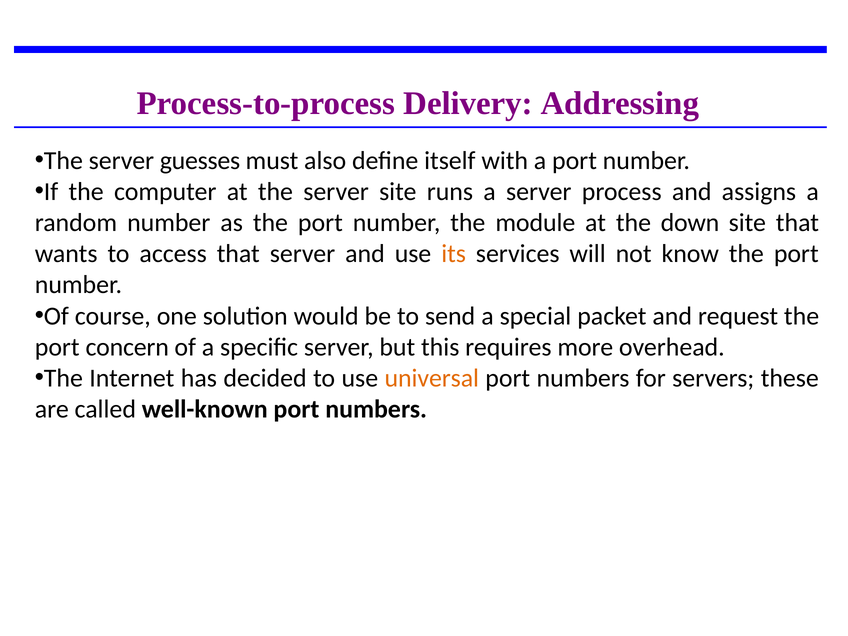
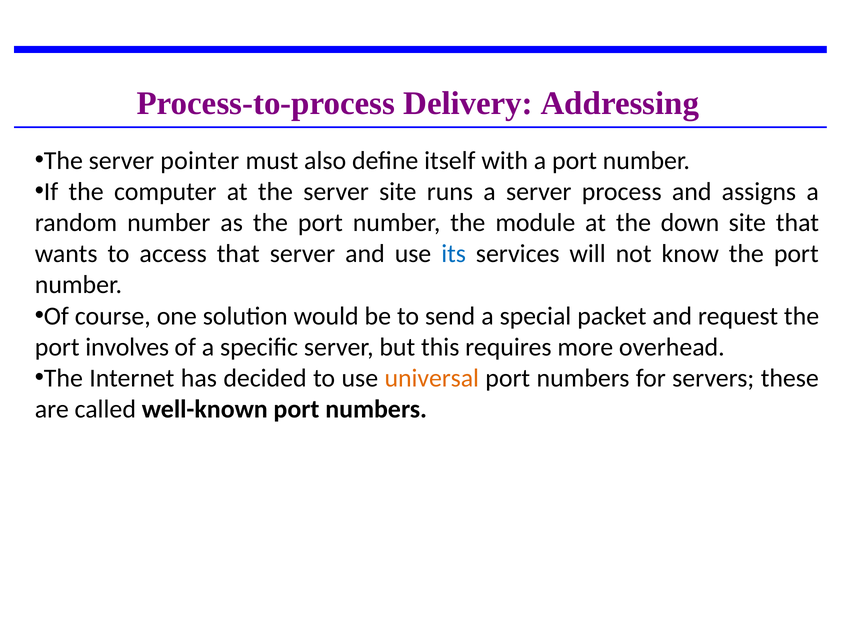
guesses: guesses -> pointer (200, 161)
its colour: orange -> blue (454, 254)
concern: concern -> involves (127, 347)
